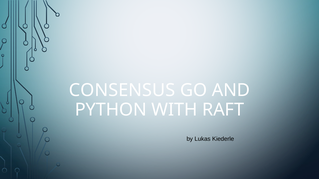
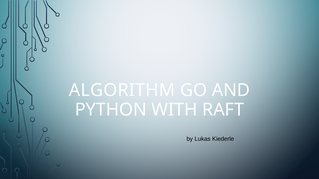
CONSENSUS: CONSENSUS -> ALGORITHM (122, 91)
